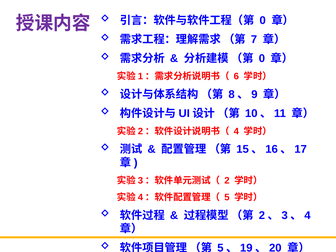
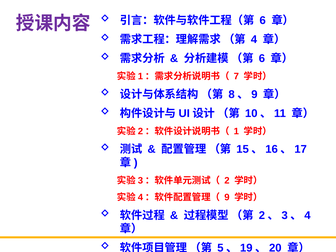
0: 0 -> 6 (263, 20)
7: 7 -> 4 (254, 39)
0: 0 -> 6 (262, 58)
6: 6 -> 7 (236, 76)
4: 4 -> 1 (236, 131)
5: 5 -> 9 (227, 197)
